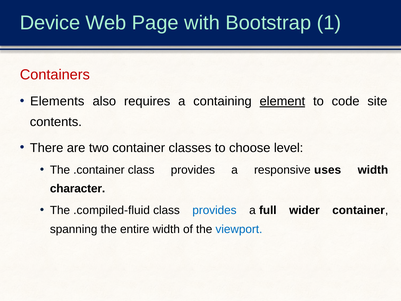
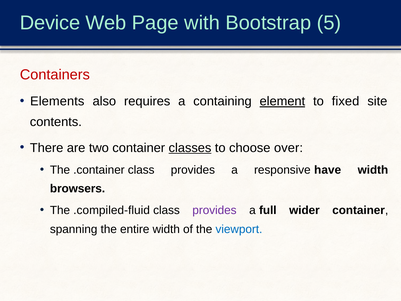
1: 1 -> 5 (329, 23)
code: code -> fixed (346, 101)
classes underline: none -> present (190, 148)
level: level -> over (288, 148)
uses: uses -> have (328, 170)
character: character -> browsers (78, 189)
provides colour: blue -> purple (214, 210)
